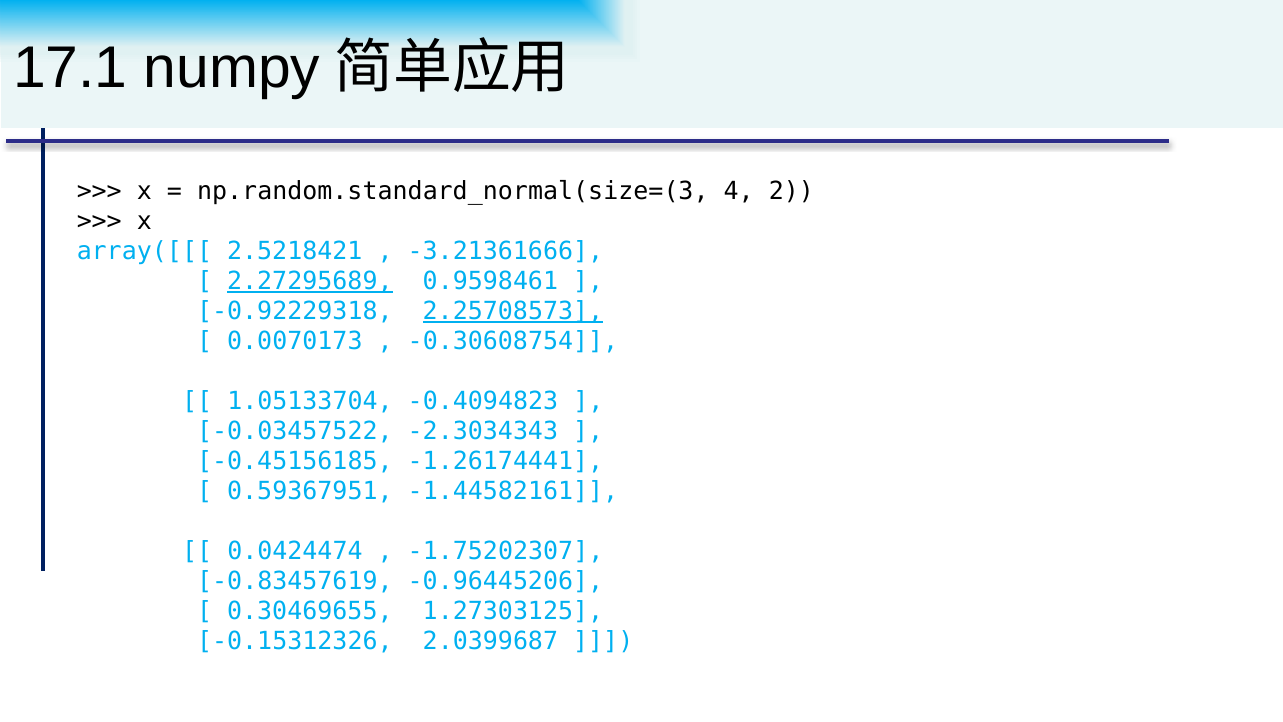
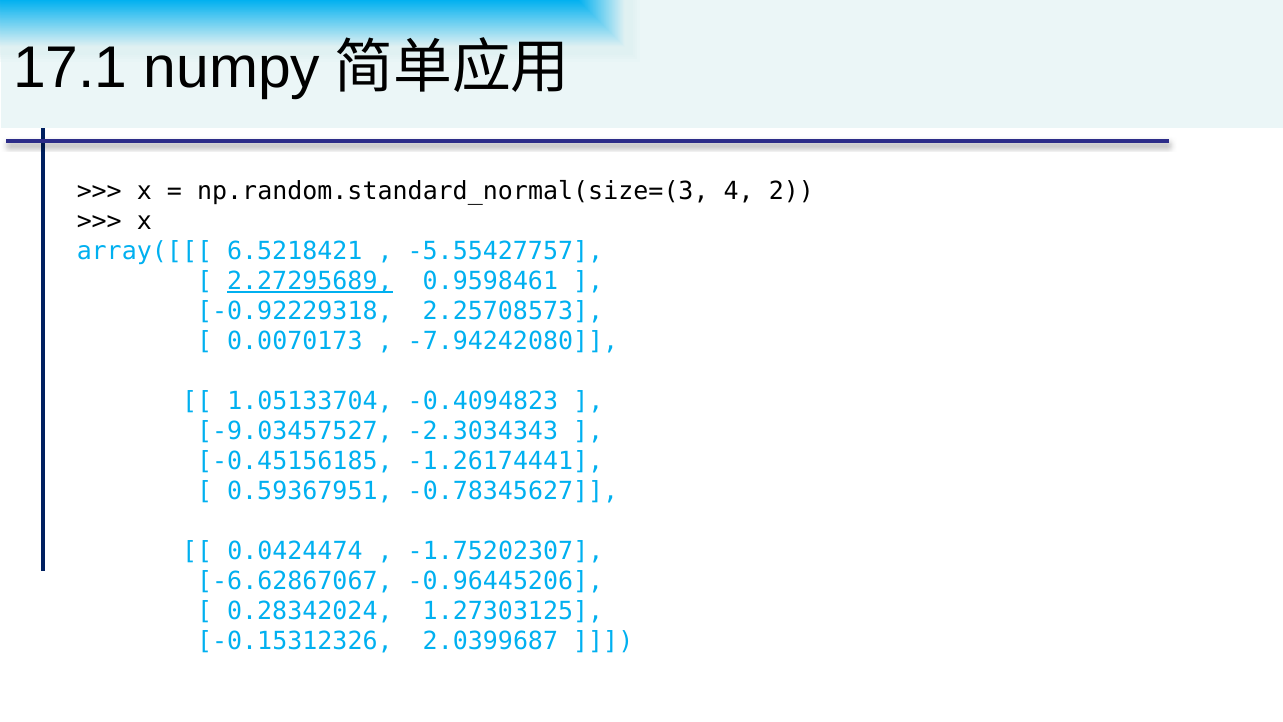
2.5218421: 2.5218421 -> 6.5218421 (295, 251)
-3.21361666: -3.21361666 -> -5.55427757 (505, 251)
2.25708573 underline: present -> none (513, 311)
-0.30608754: -0.30608754 -> -7.94242080 (513, 341)
-0.03457522: -0.03457522 -> -9.03457527 (295, 431)
-1.44582161: -1.44582161 -> -0.78345627 (513, 491)
-0.83457619: -0.83457619 -> -6.62867067 (295, 581)
0.30469655: 0.30469655 -> 0.28342024 (310, 611)
